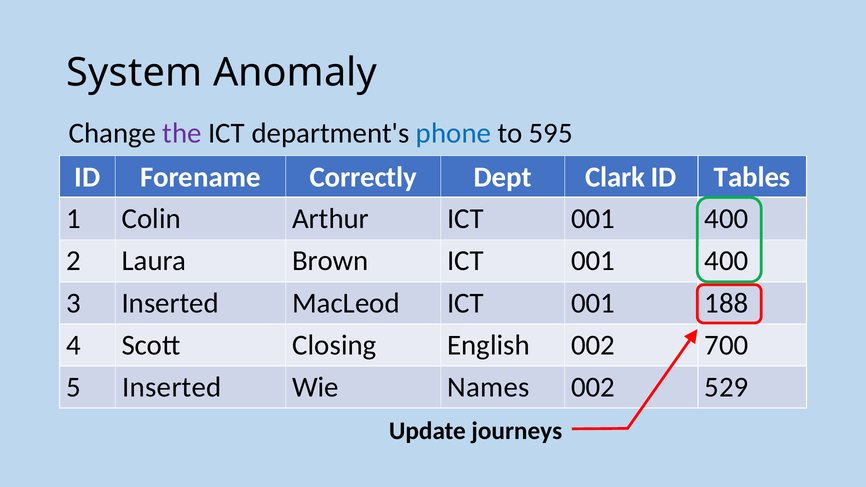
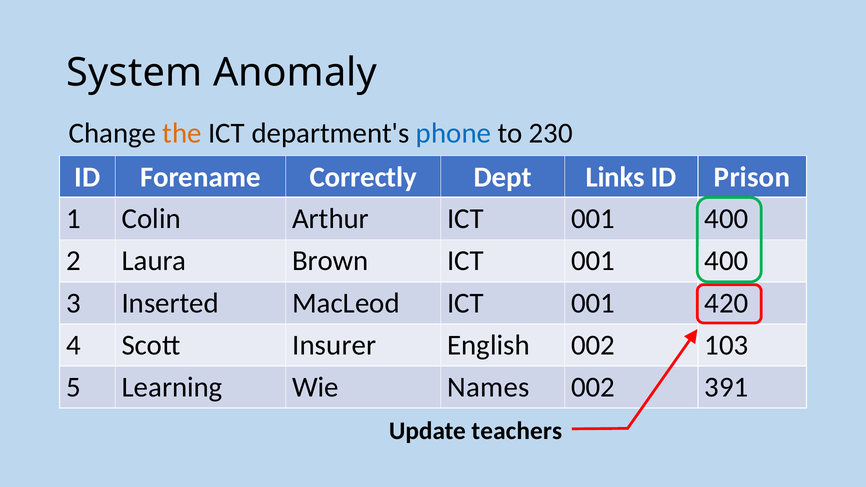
the colour: purple -> orange (182, 133)
595: 595 -> 230 (551, 133)
Clark: Clark -> Links (615, 177)
Tables: Tables -> Prison (752, 177)
188: 188 -> 420 (726, 303)
Closing: Closing -> Insurer (334, 345)
700: 700 -> 103 (726, 345)
5 Inserted: Inserted -> Learning (172, 387)
529: 529 -> 391 (726, 387)
journeys: journeys -> teachers (517, 431)
